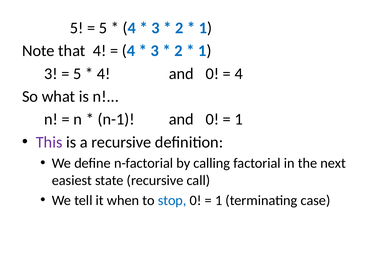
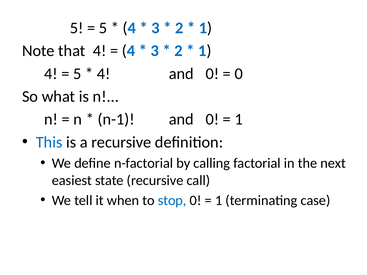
3: 3 -> 4 (51, 74)
4: 4 -> 0 (239, 74)
This colour: purple -> blue (49, 142)
